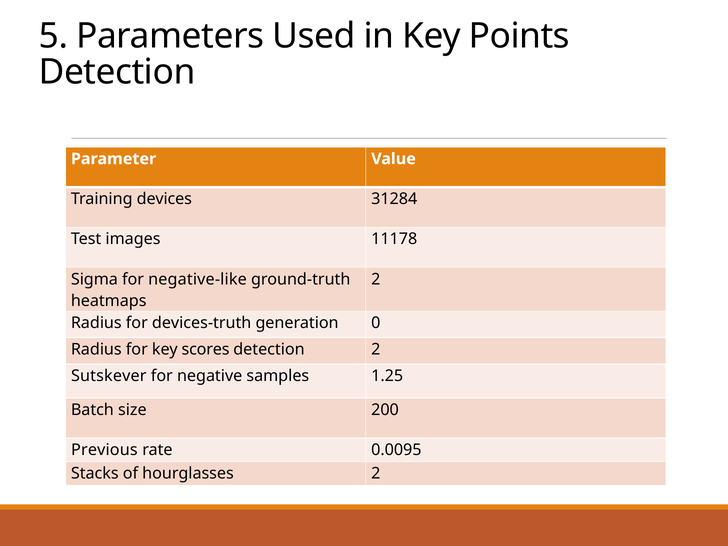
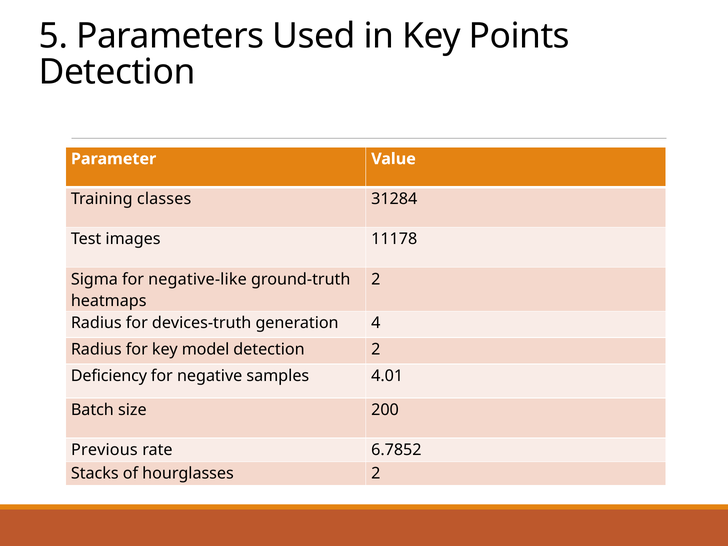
devices: devices -> classes (164, 199)
0: 0 -> 4 (376, 323)
scores: scores -> model (206, 349)
Sutskever: Sutskever -> Deficiency (109, 376)
1.25: 1.25 -> 4.01 (387, 376)
0.0095: 0.0095 -> 6.7852 (396, 450)
